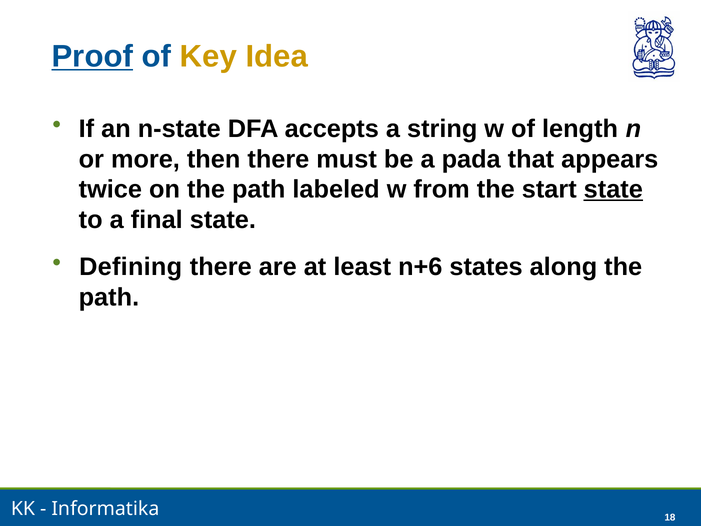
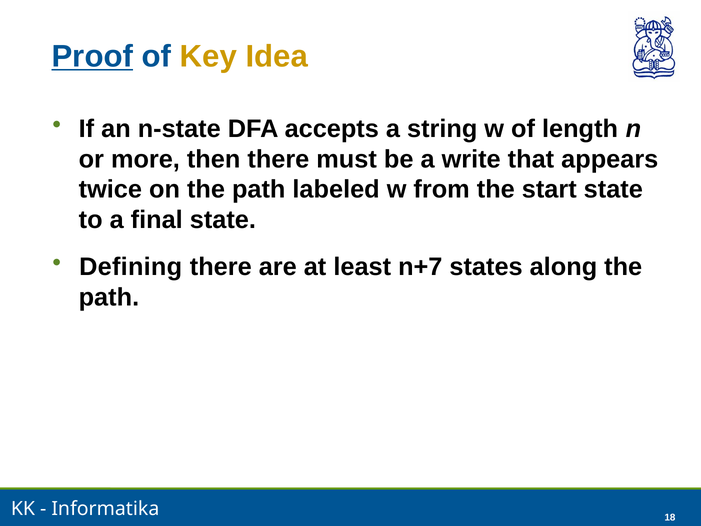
pada: pada -> write (471, 159)
state underline: present -> none (613, 190)
n+6: n+6 -> n+7 (420, 267)
